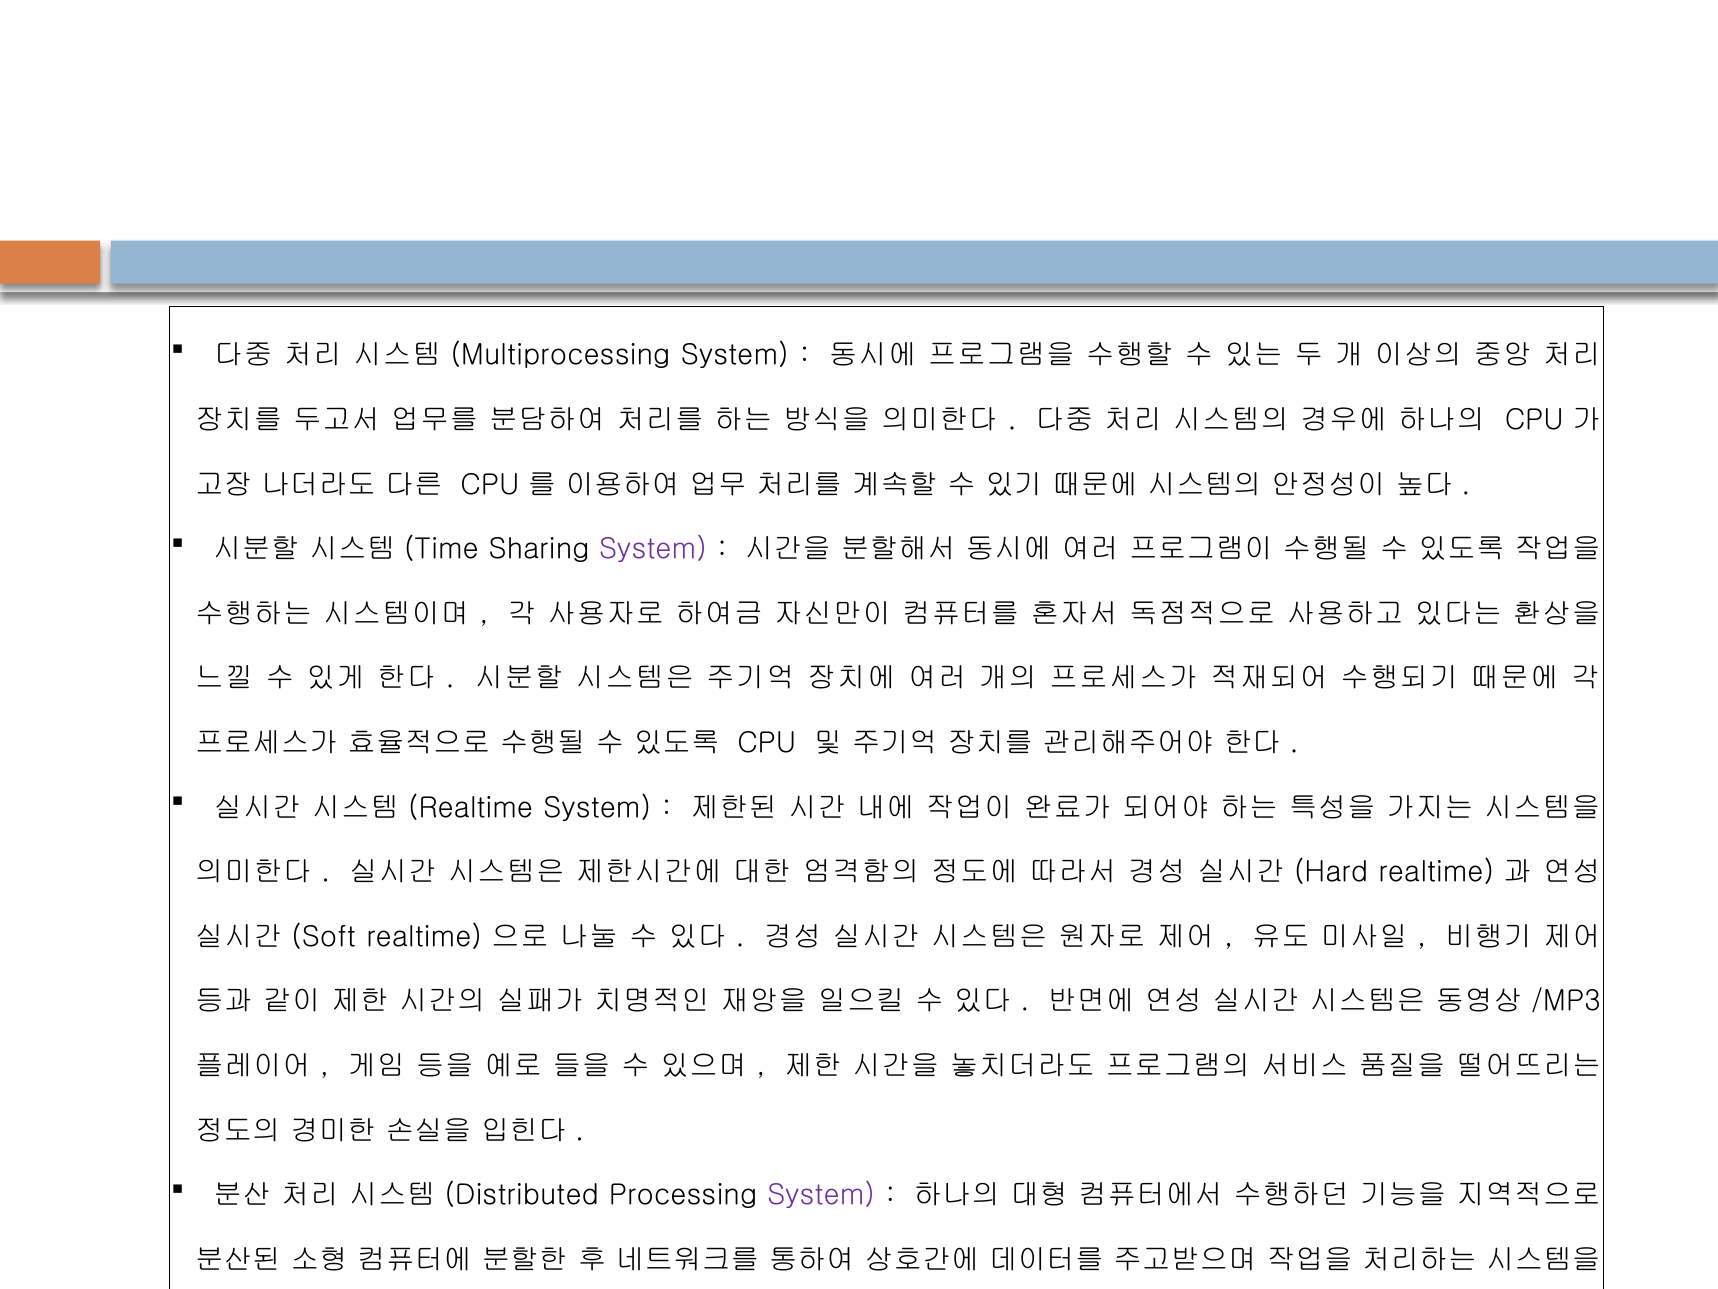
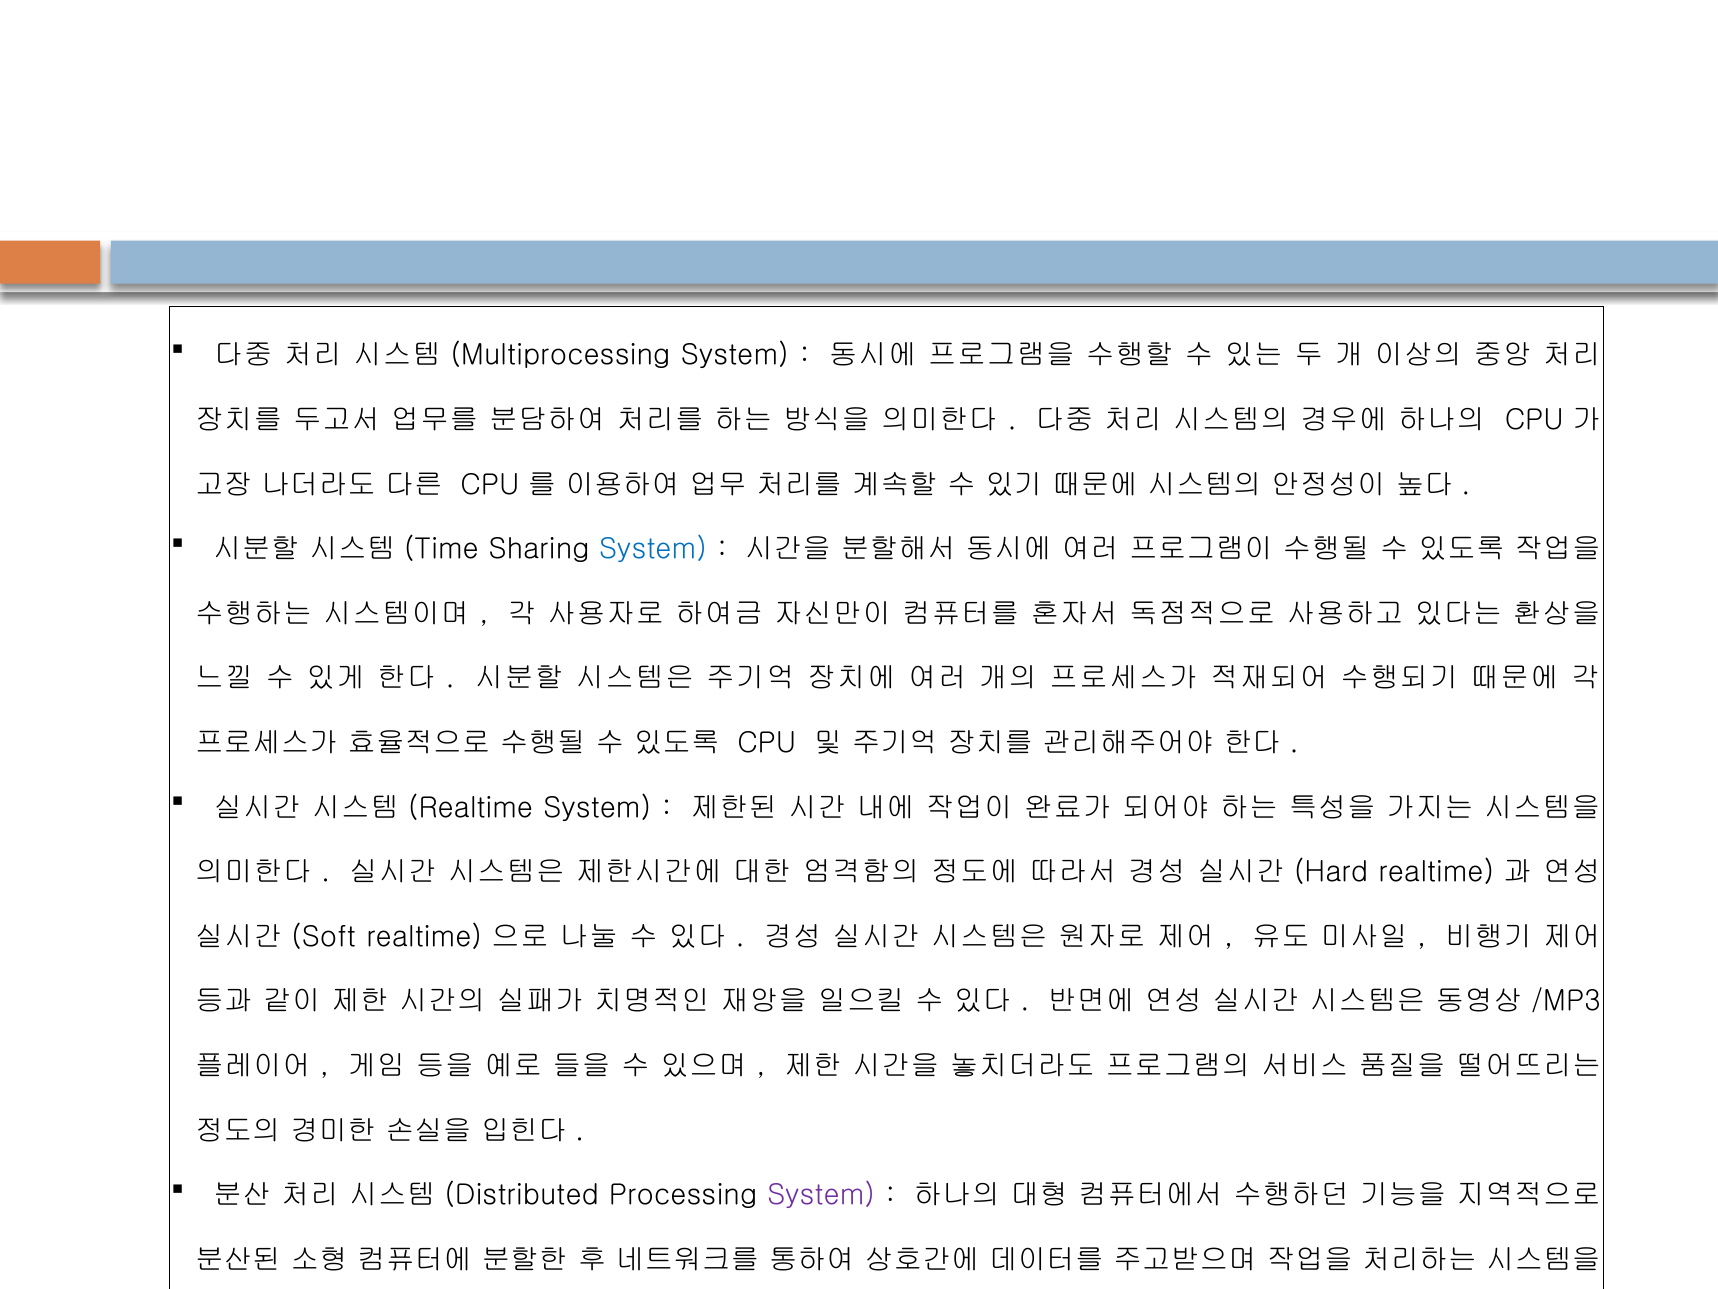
System colour: purple -> blue (653, 549)
